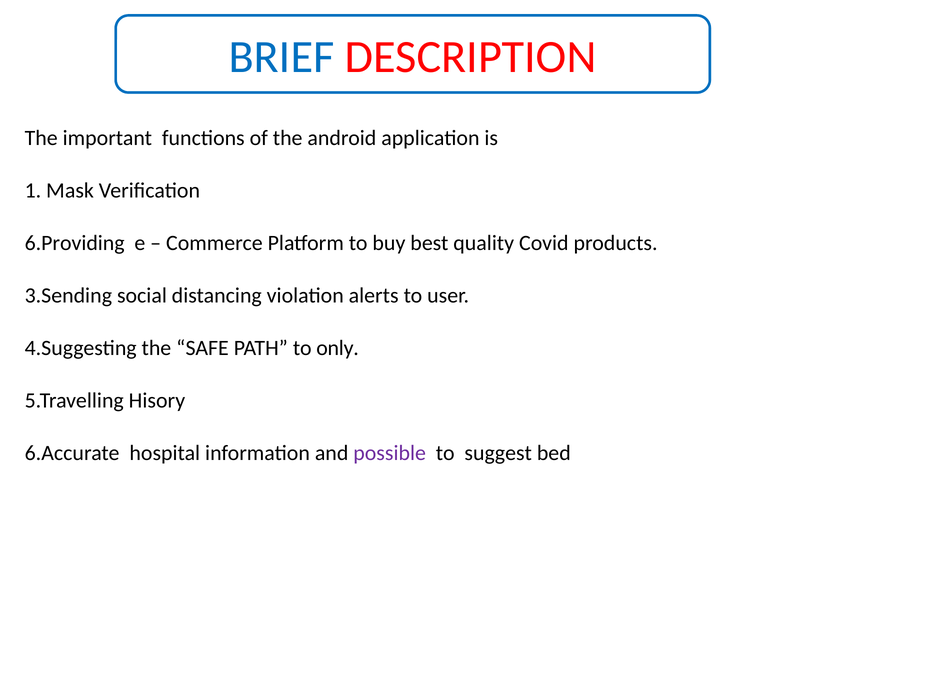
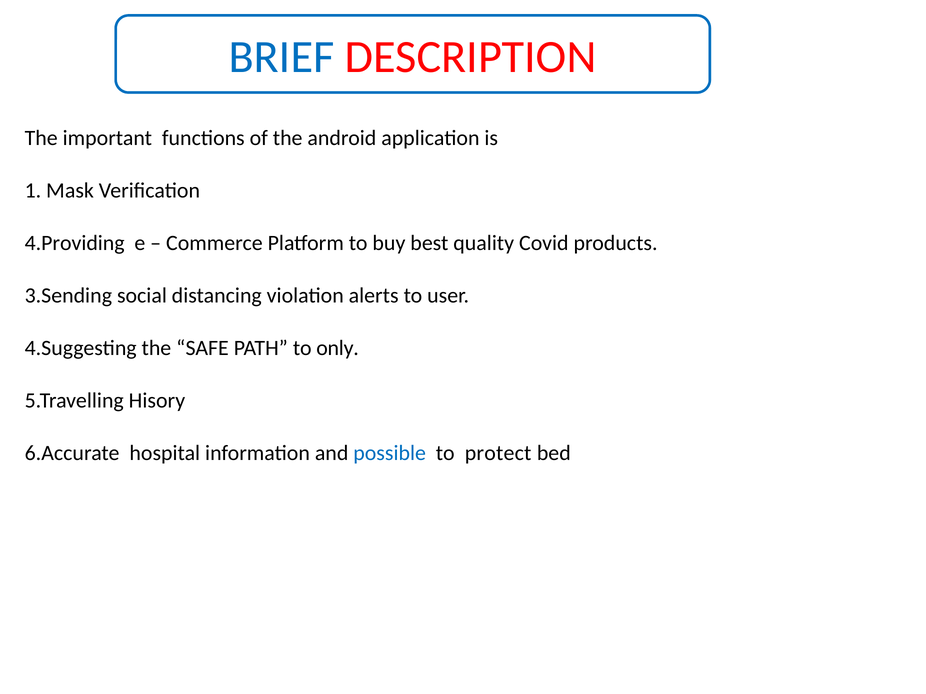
6.Providing: 6.Providing -> 4.Providing (75, 243)
possible colour: purple -> blue (390, 453)
suggest: suggest -> protect (498, 453)
